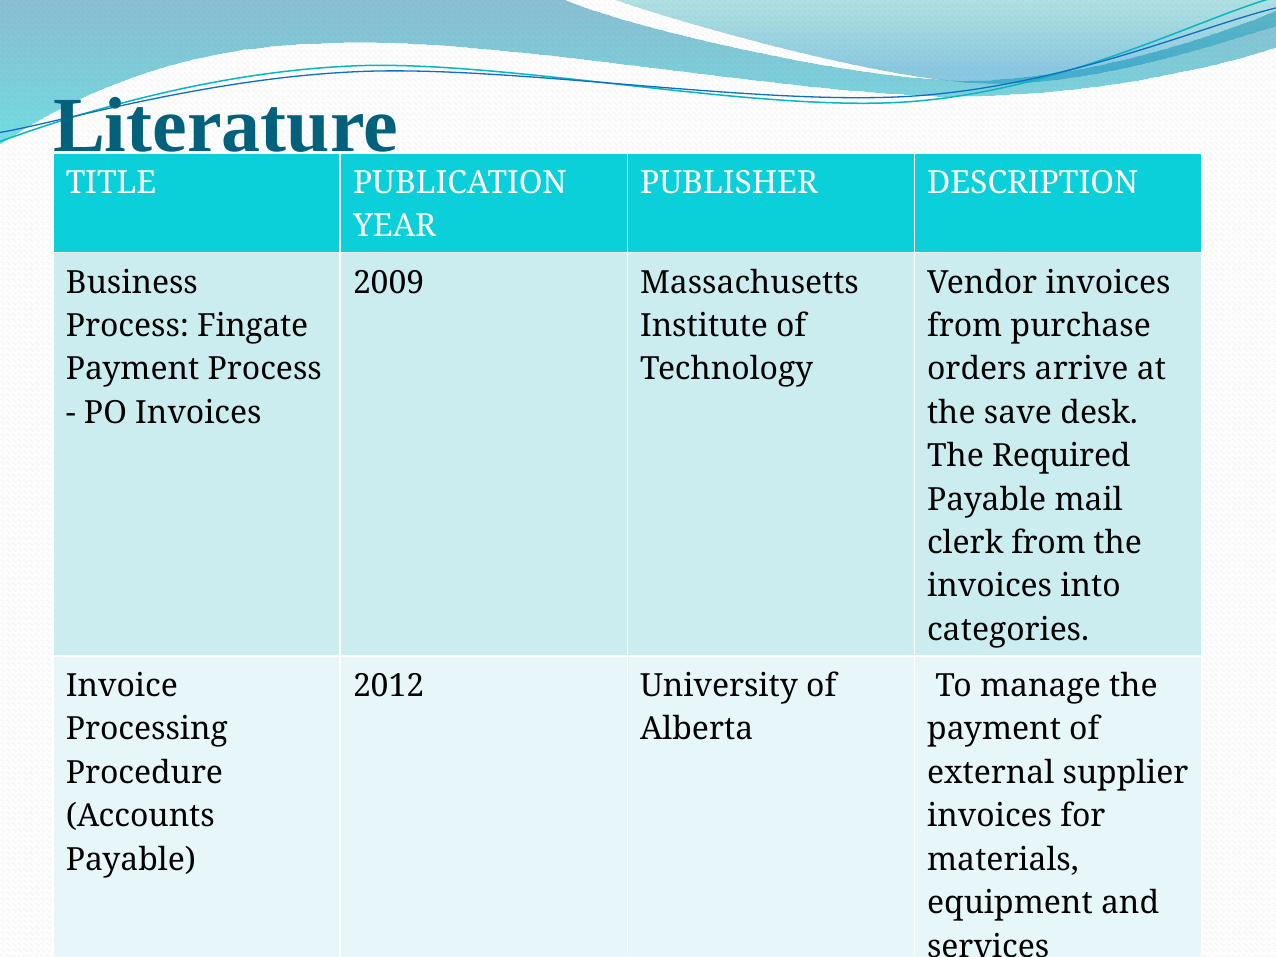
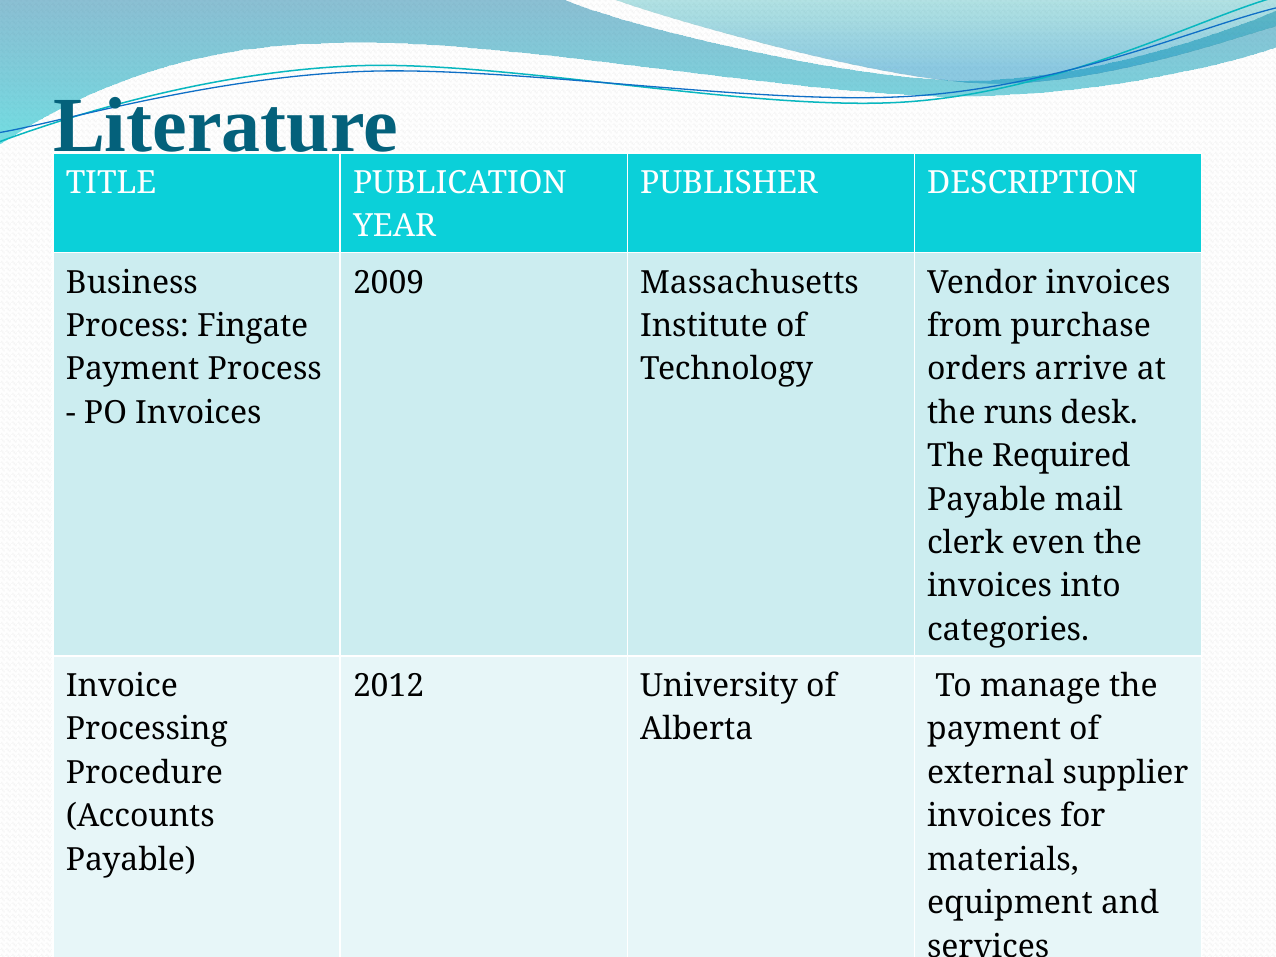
save: save -> runs (1018, 413)
clerk from: from -> even (1048, 543)
